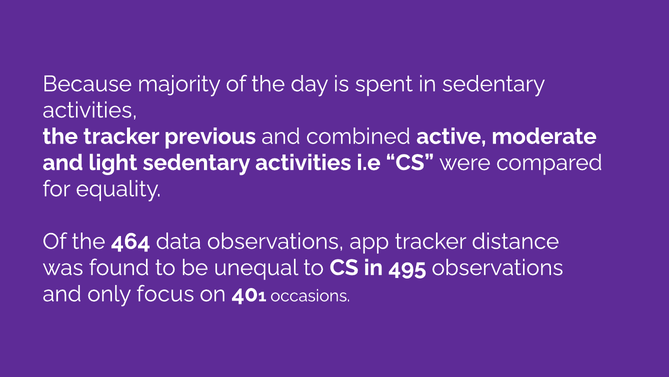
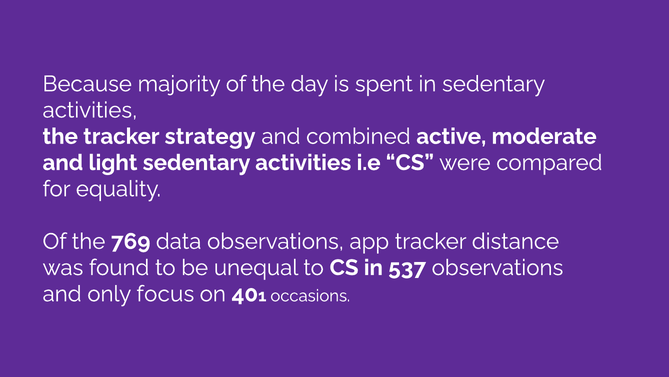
previous: previous -> strategy (210, 136)
464: 464 -> 769 (131, 241)
495: 495 -> 537 (407, 267)
